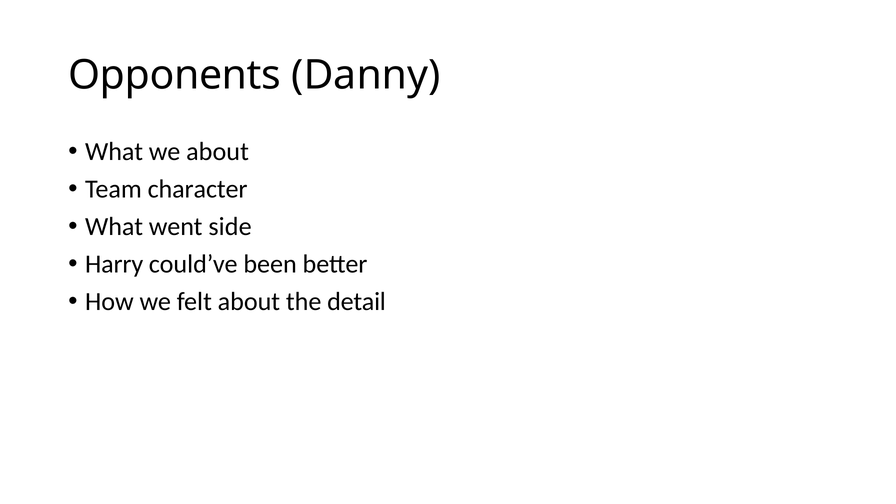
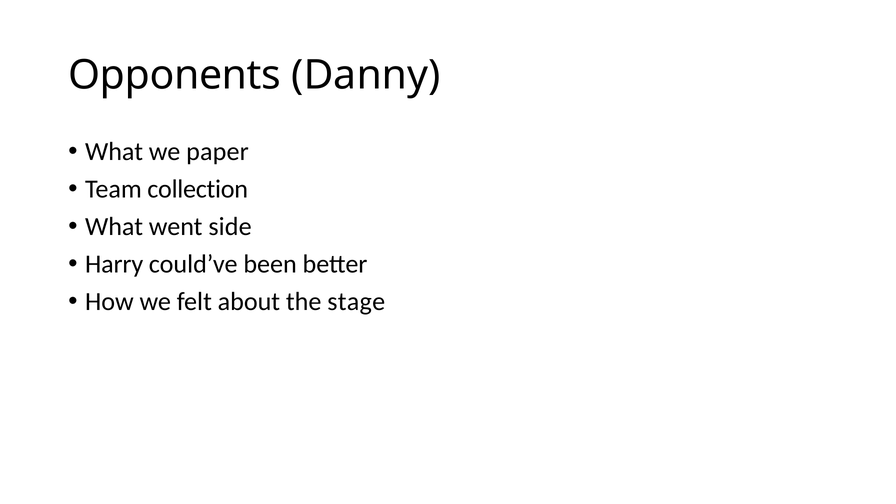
we about: about -> paper (217, 151)
character: character -> collection (198, 189)
detail: detail -> stage (356, 302)
